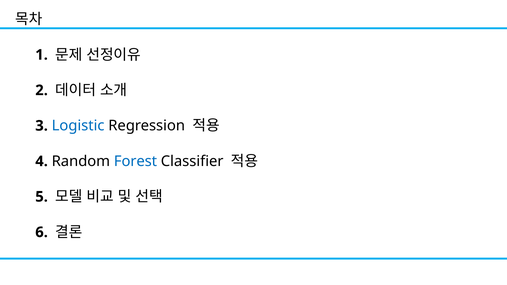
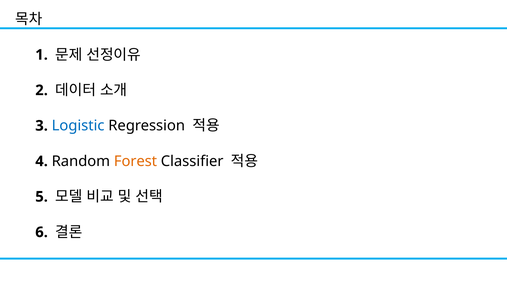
Forest colour: blue -> orange (135, 161)
